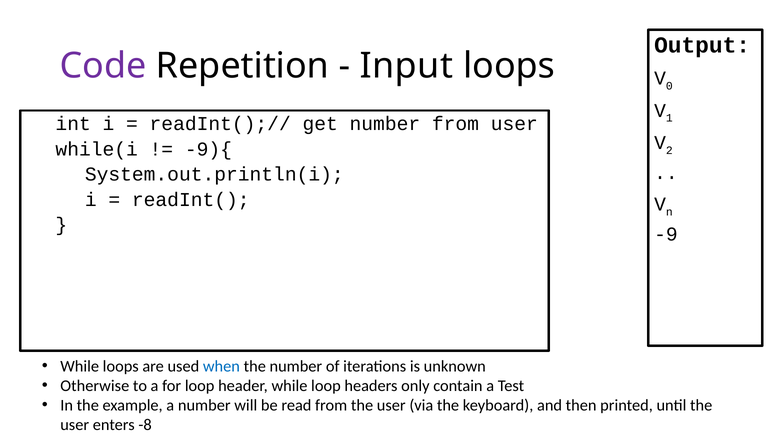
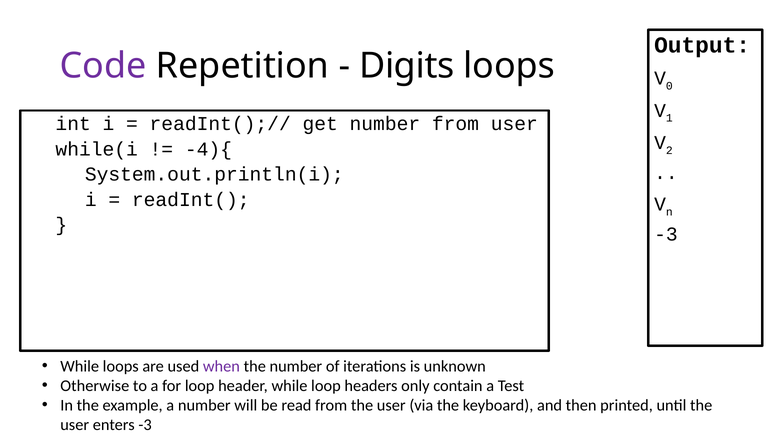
Input: Input -> Digits (407, 66)
-9){: -9){ -> -4){ (208, 149)
-9: -9 -> -3 (666, 234)
when colour: blue -> purple (221, 366)
enters -8: -8 -> -3 (145, 425)
